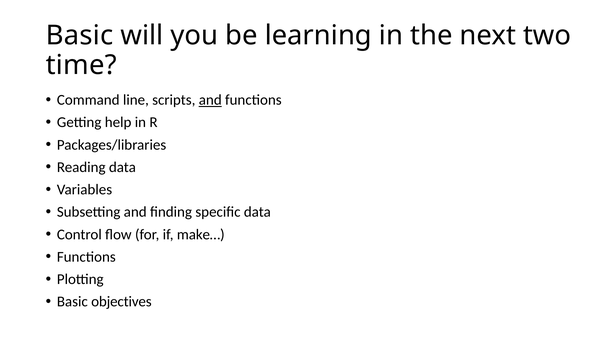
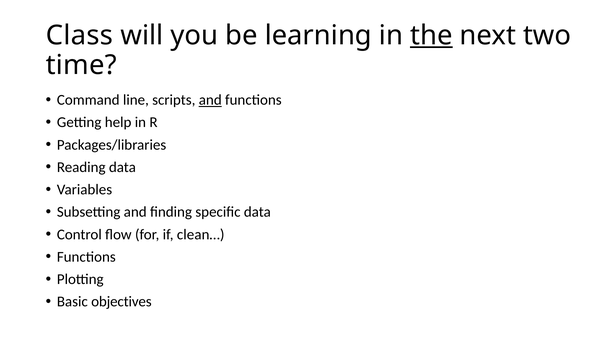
Basic: Basic -> Class (79, 35)
the underline: none -> present (431, 35)
make…: make… -> clean… (201, 234)
